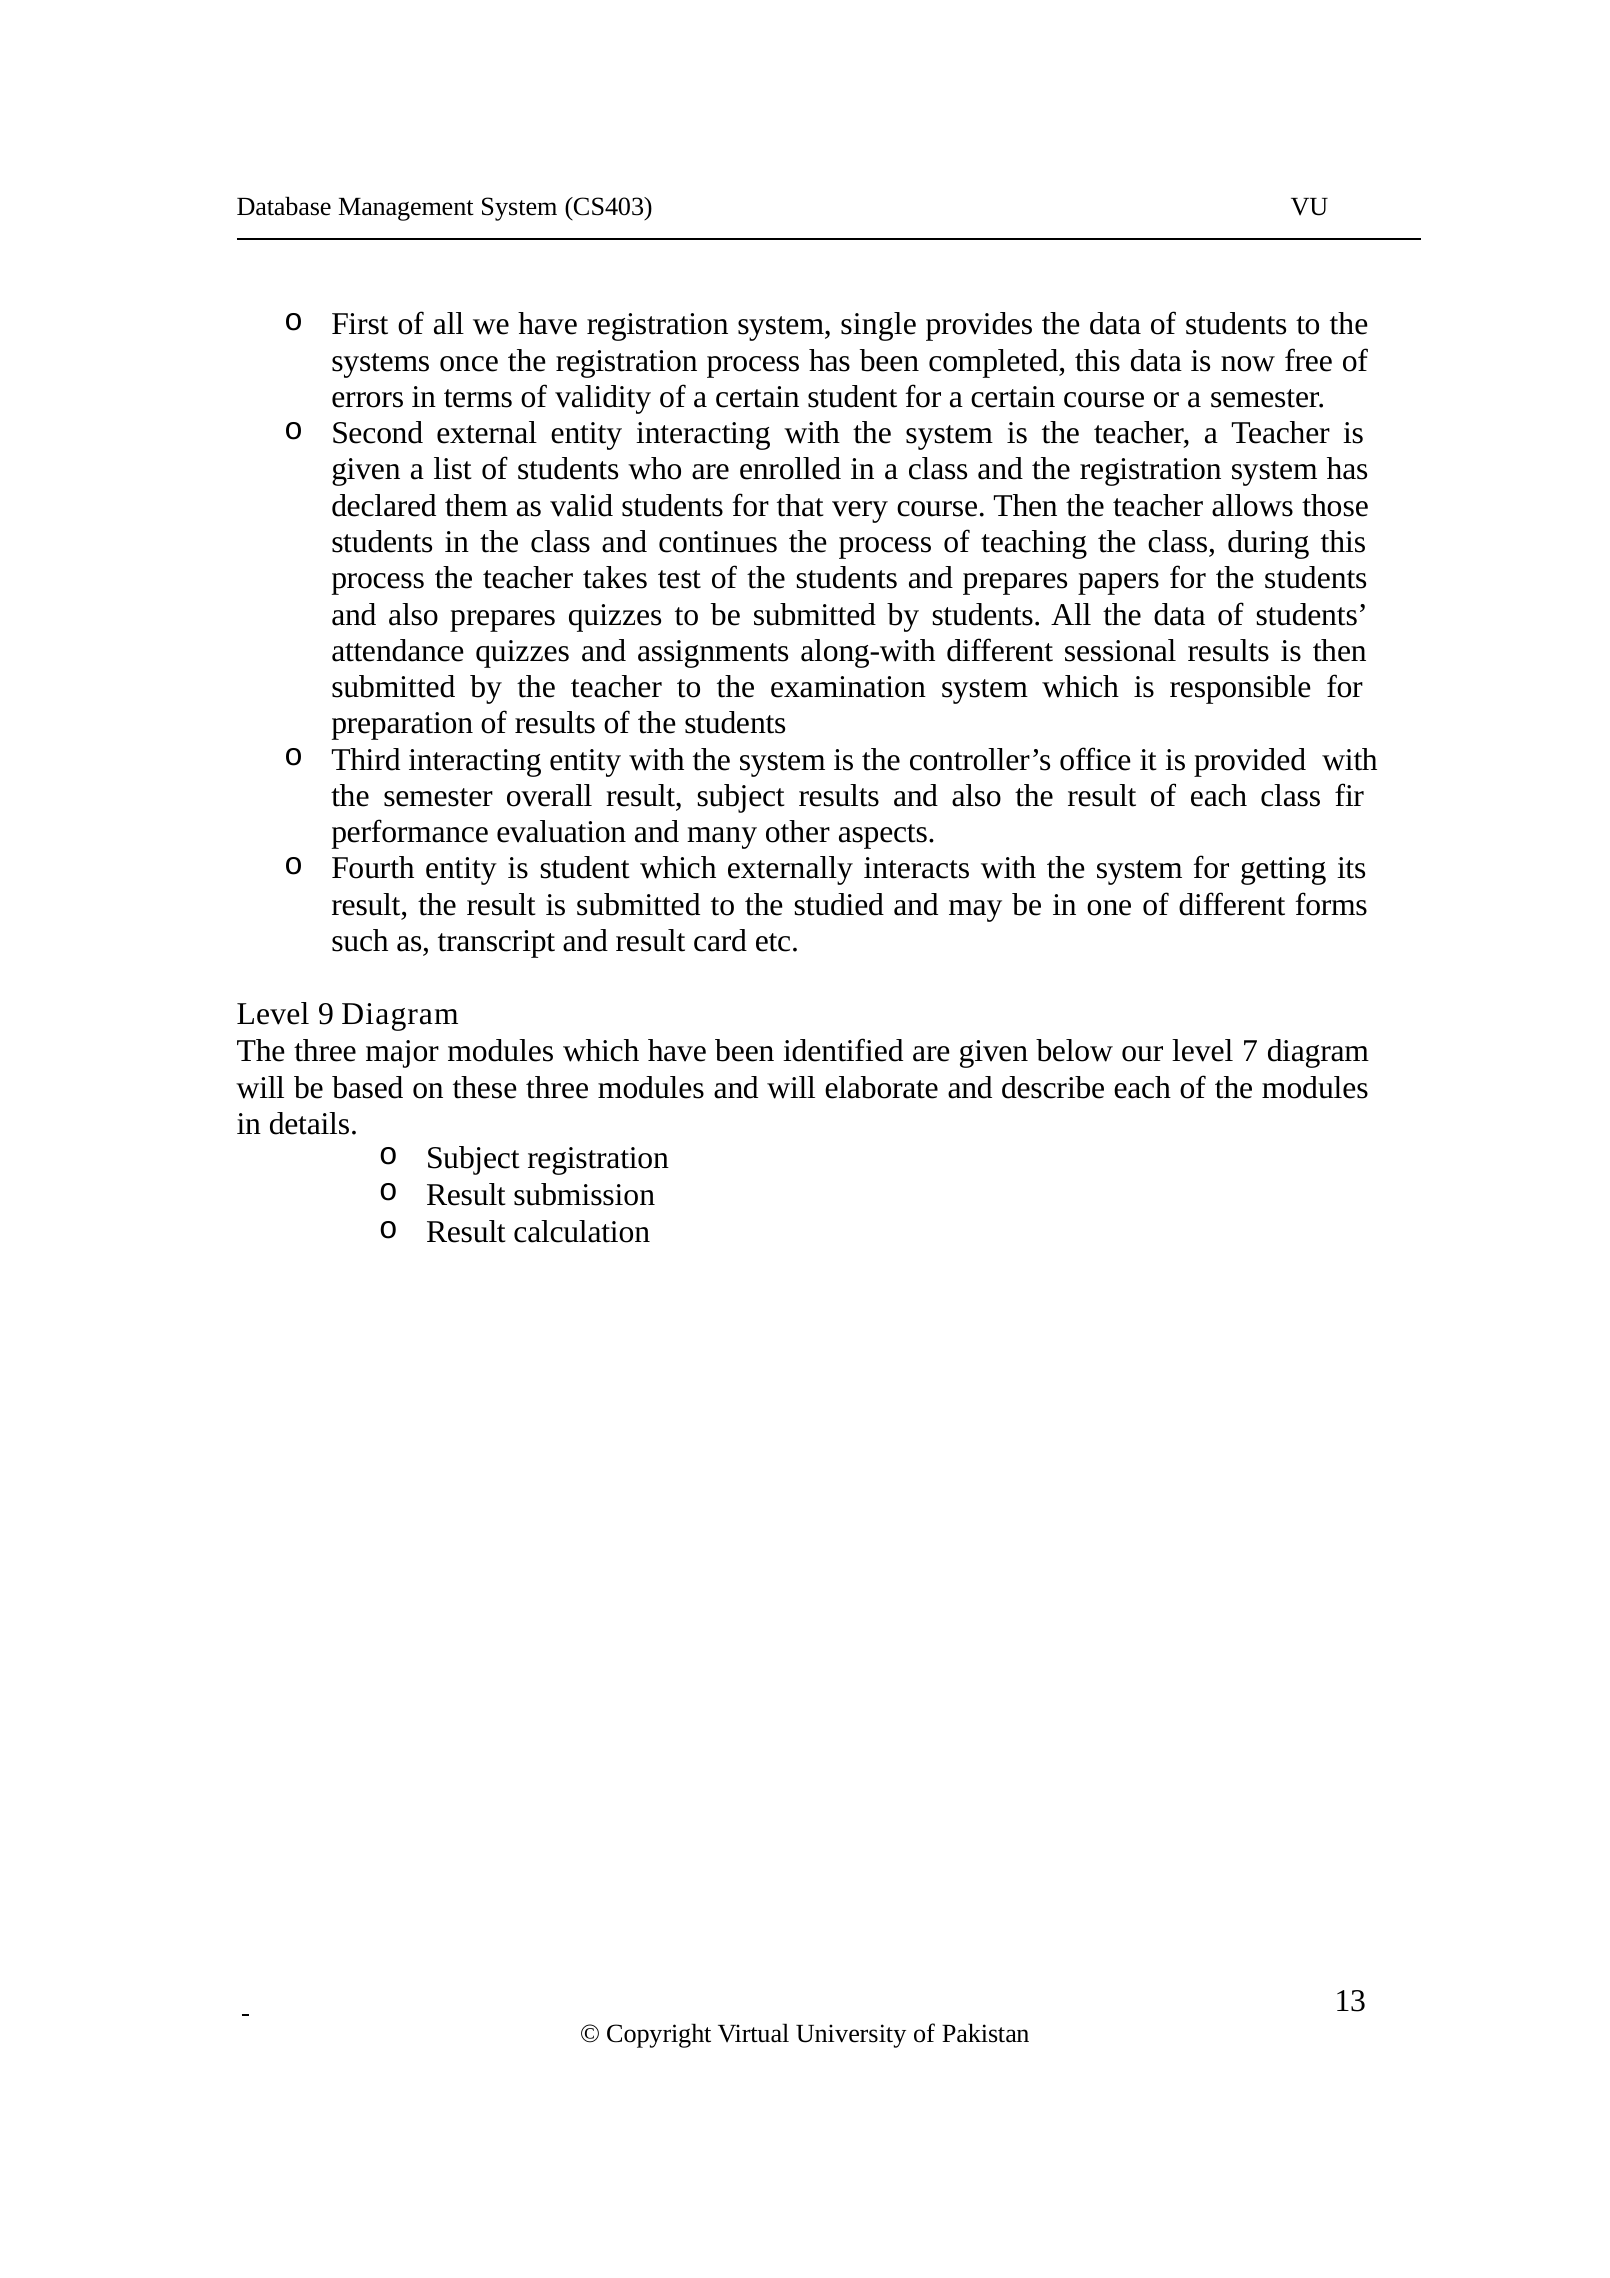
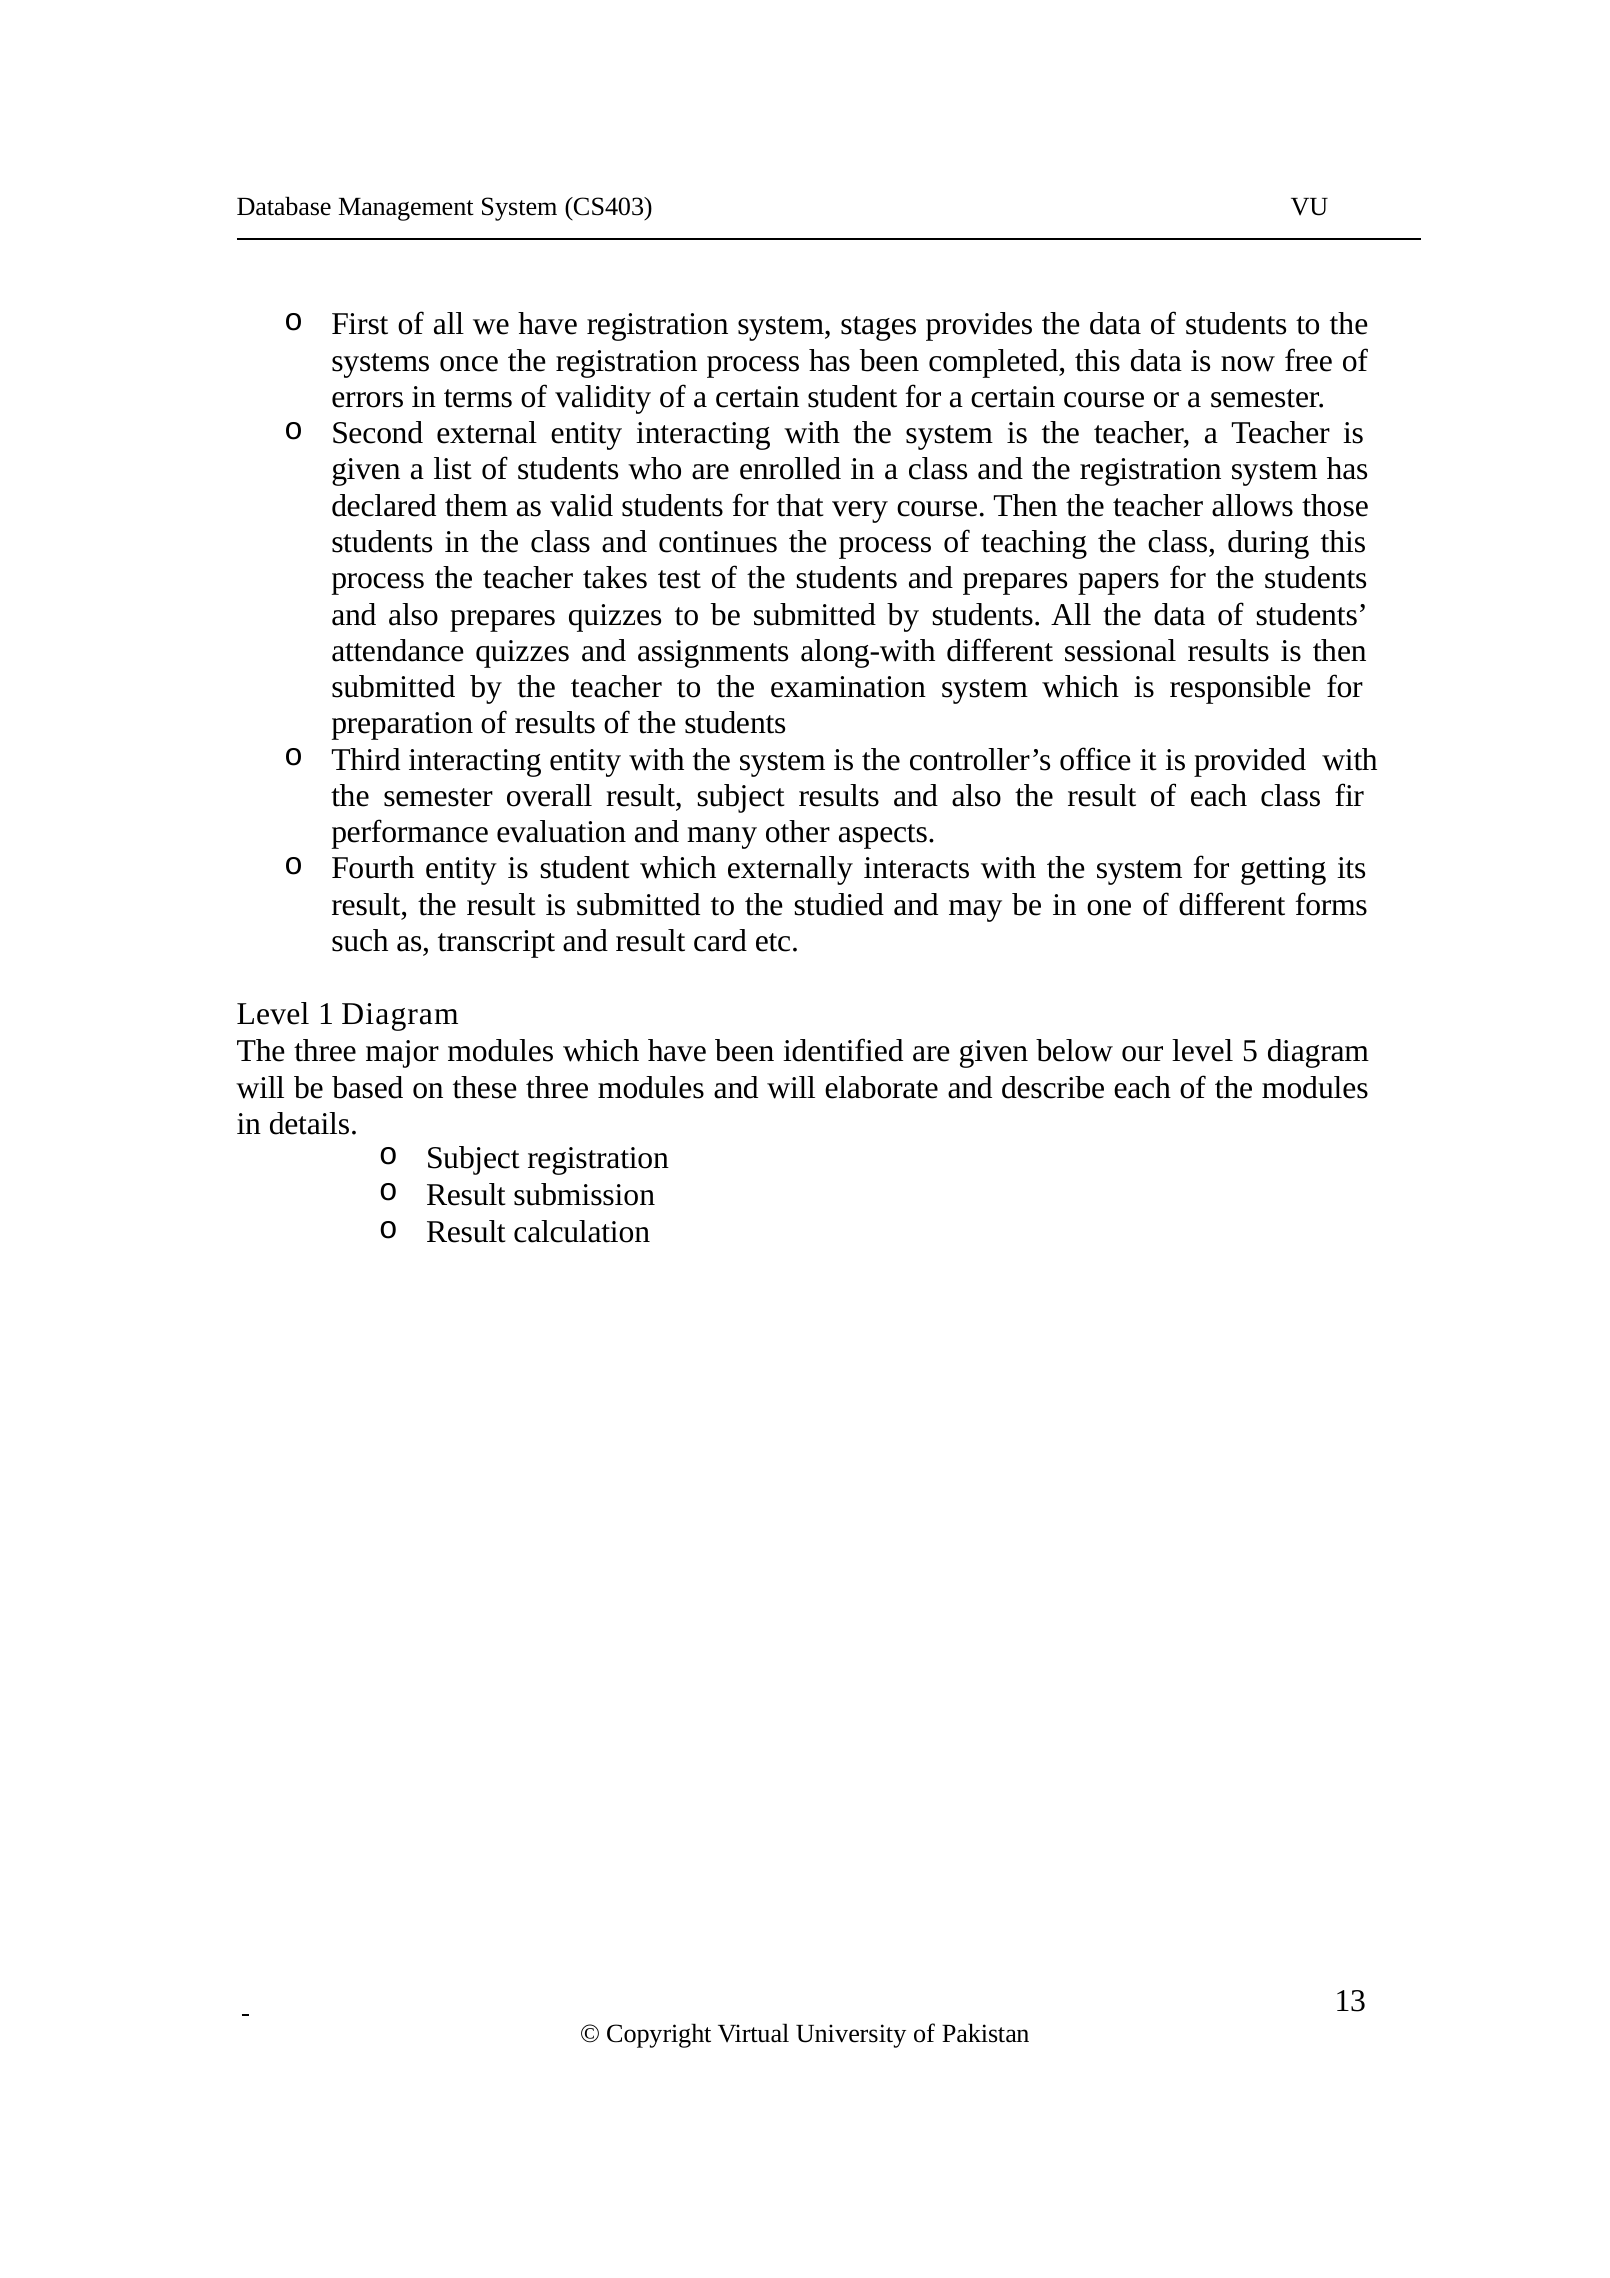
single: single -> stages (879, 324)
9: 9 -> 1 (326, 1014)
7: 7 -> 5 (1250, 1052)
